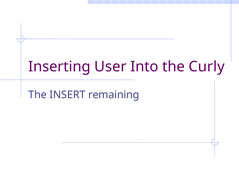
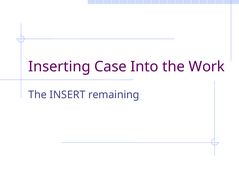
User: User -> Case (111, 67)
Curly: Curly -> Work (207, 67)
